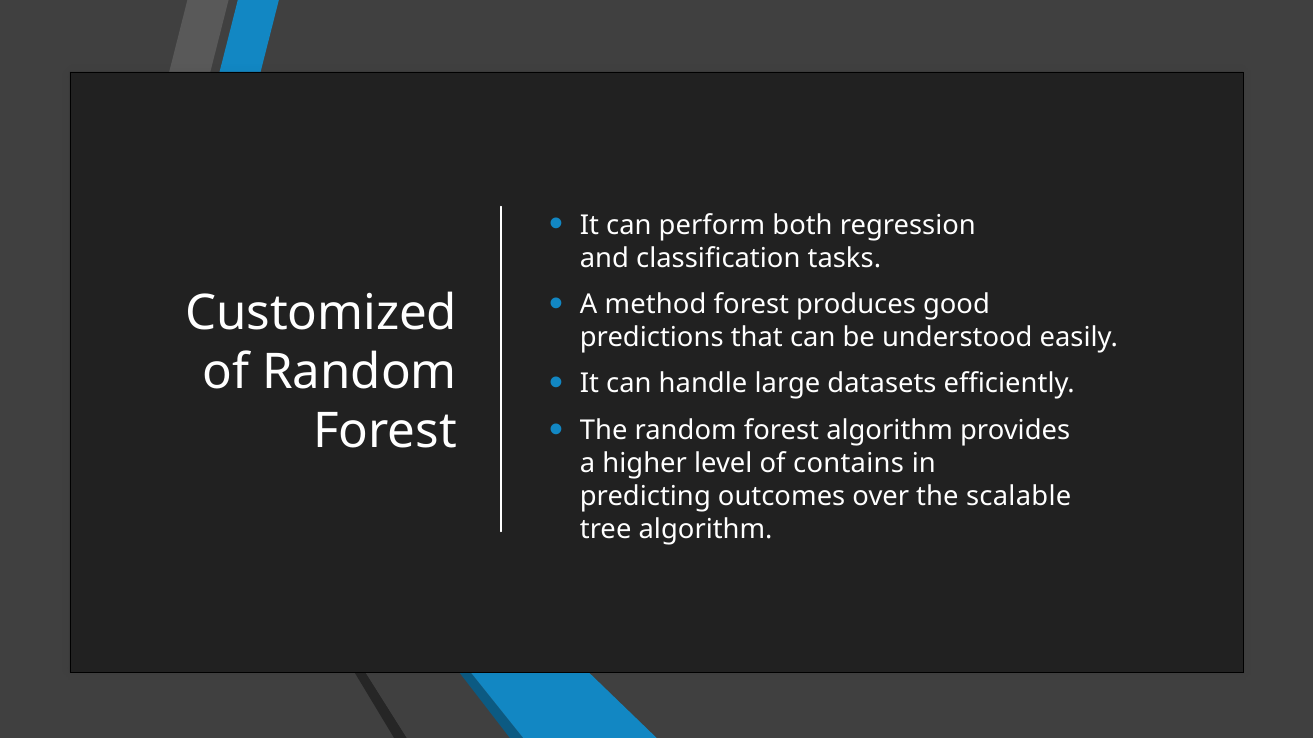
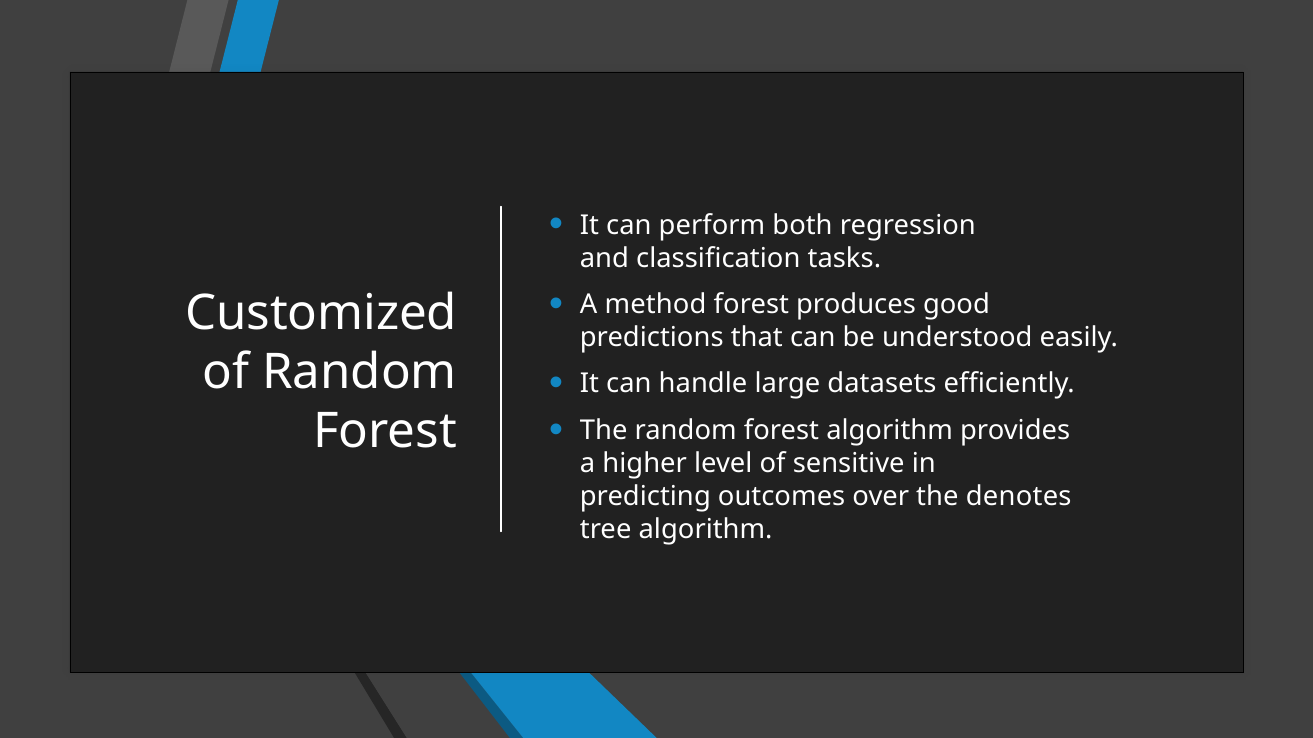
contains: contains -> sensitive (849, 464)
scalable: scalable -> denotes (1019, 497)
